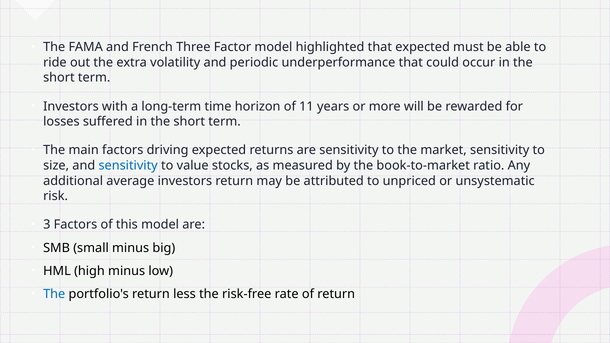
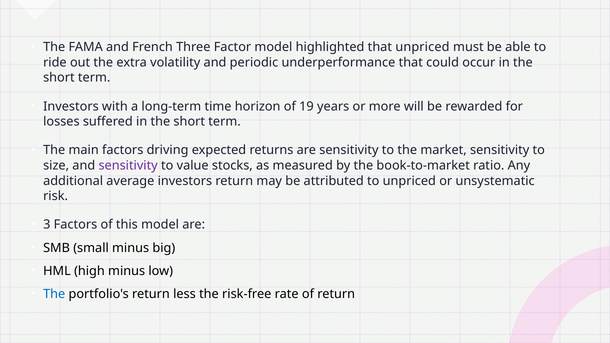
that expected: expected -> unpriced (422, 47)
11: 11 -> 19 (306, 106)
sensitivity colour: blue -> purple (128, 166)
